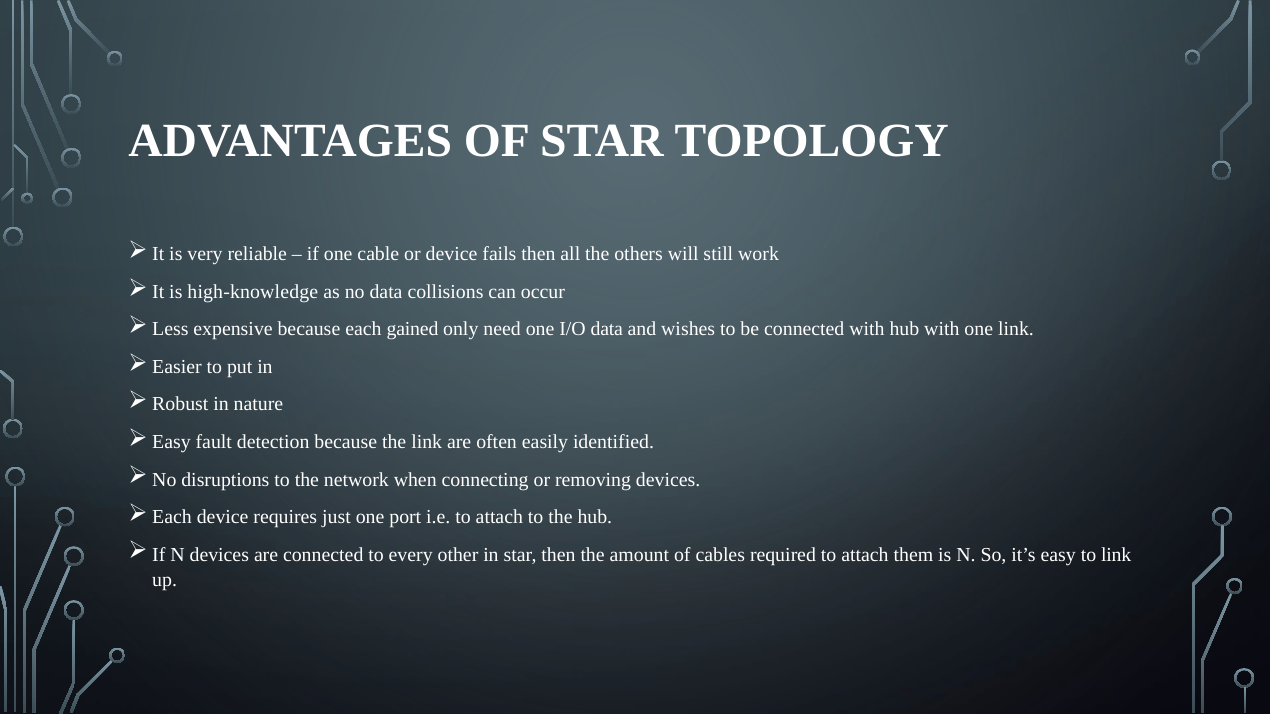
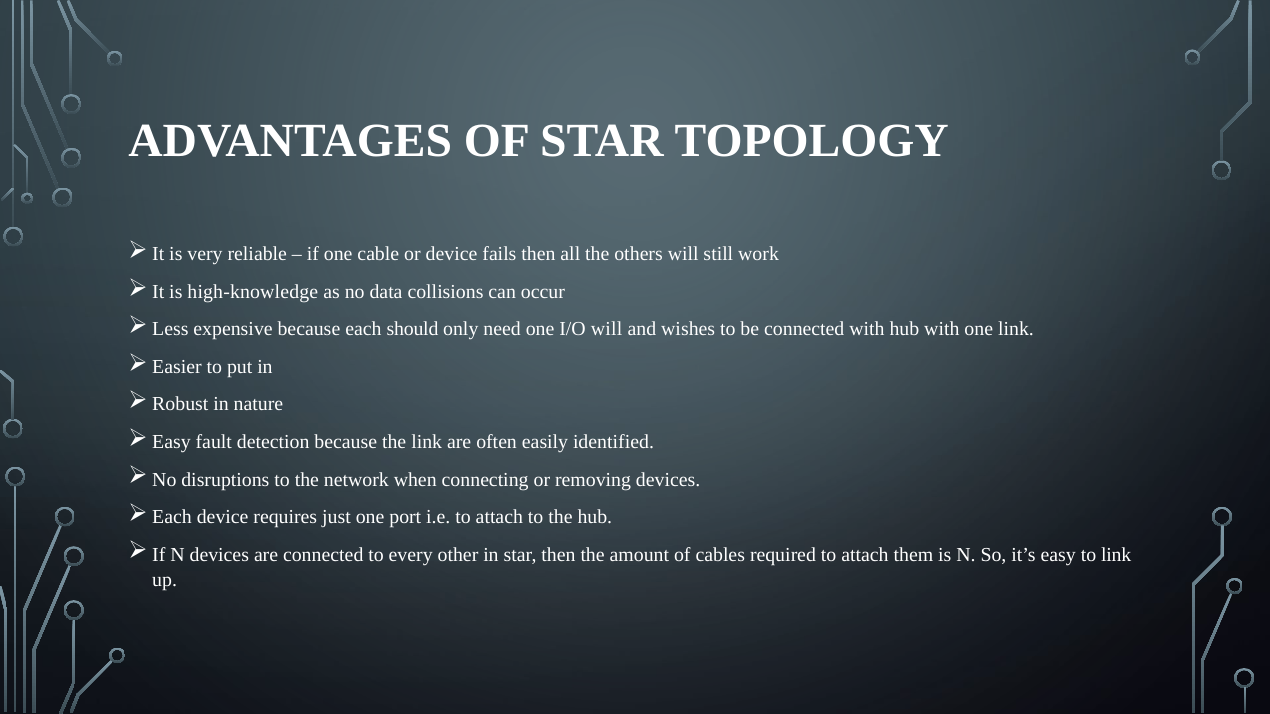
gained: gained -> should (413, 329)
I/O data: data -> will (607, 329)
